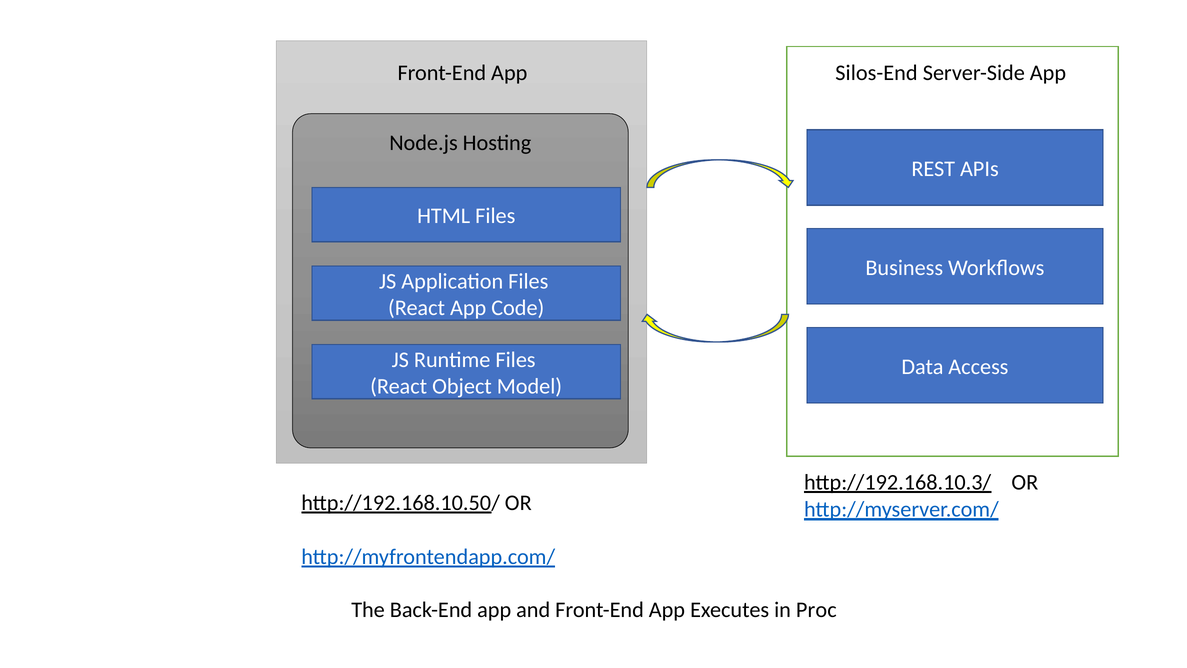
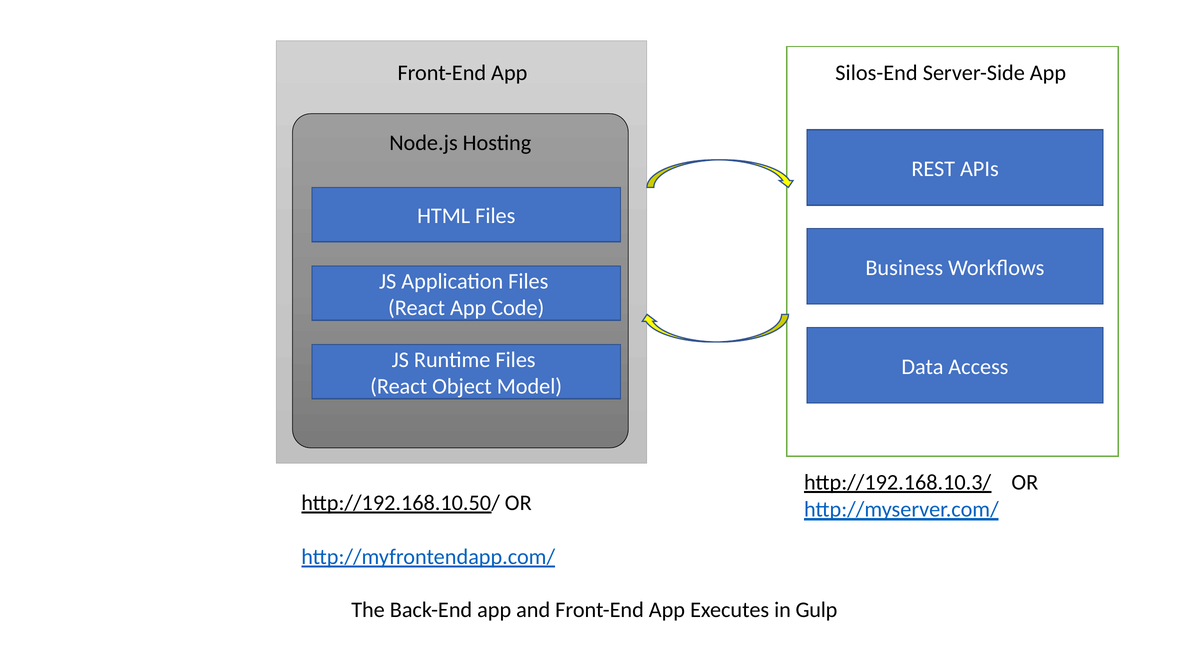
Proc: Proc -> Gulp (816, 609)
